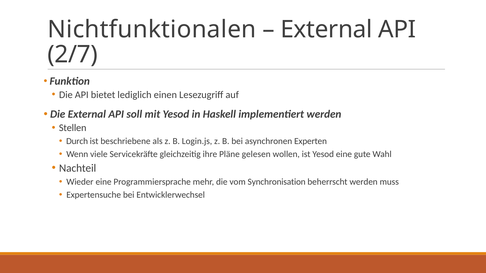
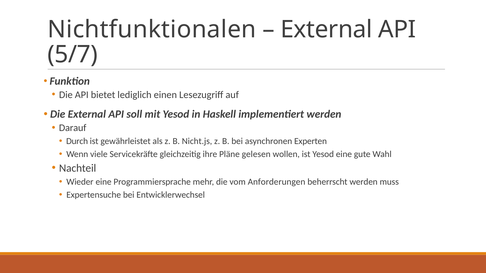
2/7: 2/7 -> 5/7 (73, 54)
Stellen: Stellen -> Darauf (73, 128)
beschriebene: beschriebene -> gewährleistet (126, 141)
Login.js: Login.js -> Nicht.js (197, 141)
Synchronisation: Synchronisation -> Anforderungen (277, 182)
